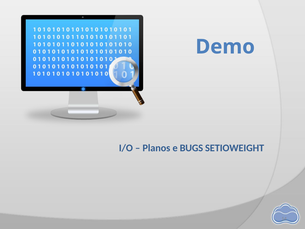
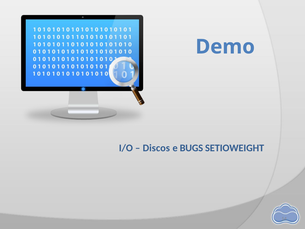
Planos: Planos -> Discos (156, 148)
